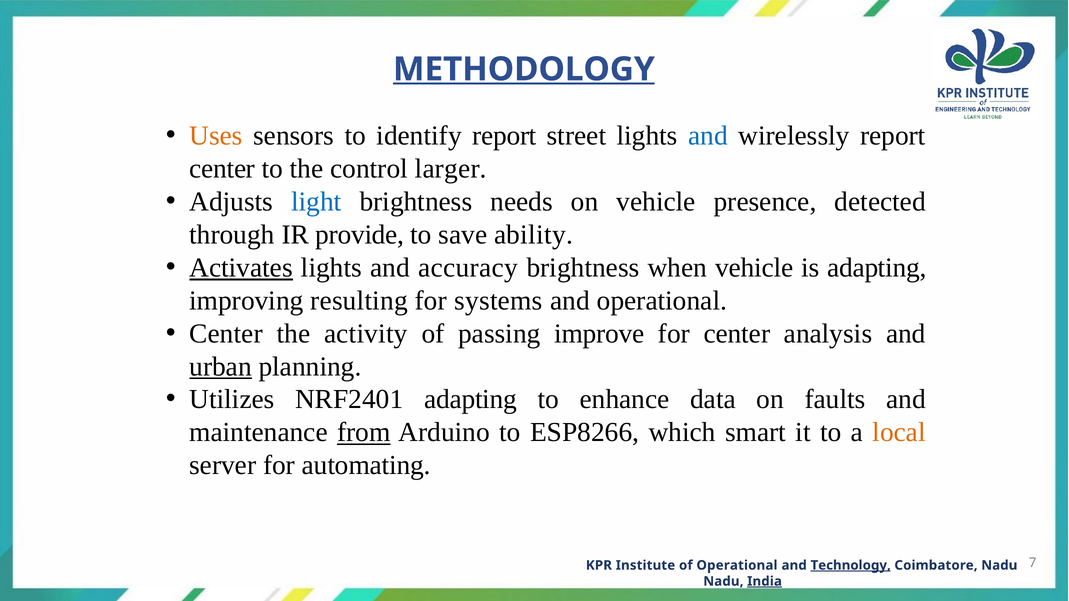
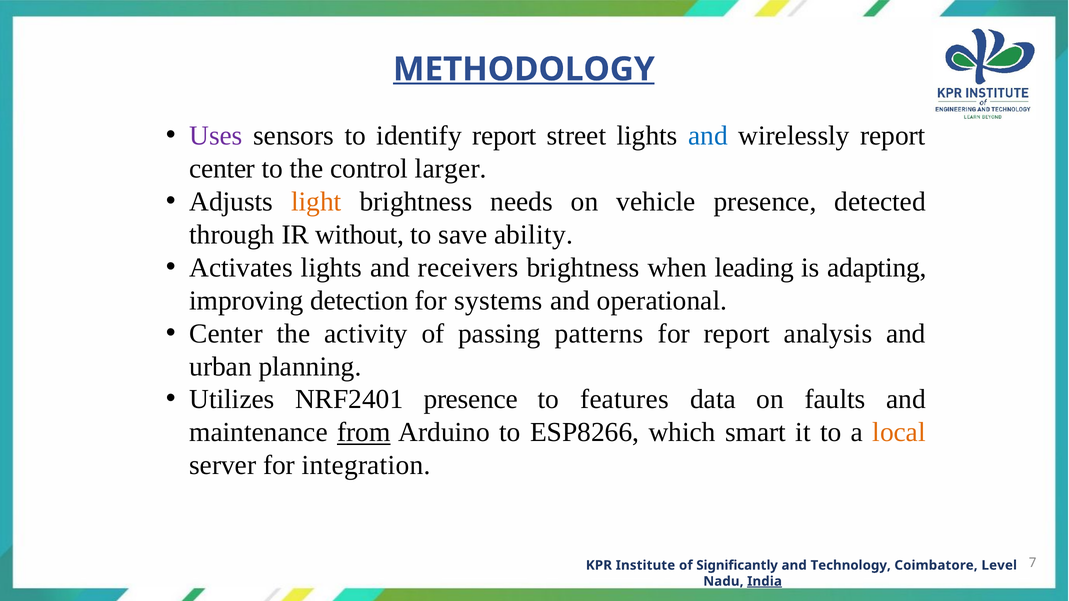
Uses colour: orange -> purple (216, 136)
light colour: blue -> orange (316, 202)
provide: provide -> without (360, 235)
Activates underline: present -> none (241, 268)
accuracy: accuracy -> receivers (468, 268)
when vehicle: vehicle -> leading (754, 268)
resulting: resulting -> detection (359, 301)
improve: improve -> patterns (599, 334)
for center: center -> report (737, 334)
urban underline: present -> none (221, 367)
NRF2401 adapting: adapting -> presence (471, 400)
enhance: enhance -> features (624, 400)
automating: automating -> integration (366, 466)
of Operational: Operational -> Significantly (737, 566)
Technology underline: present -> none (851, 566)
Coimbatore Nadu: Nadu -> Level (999, 566)
